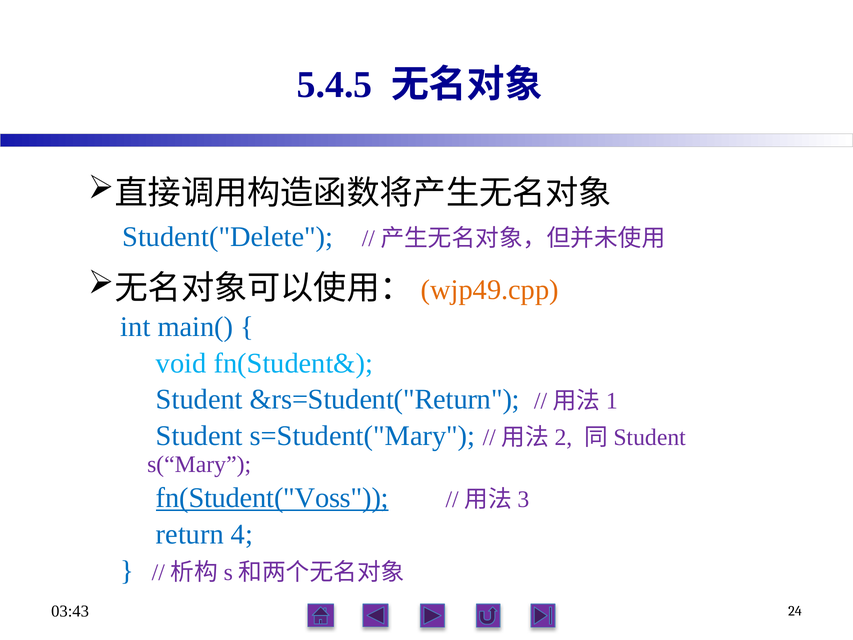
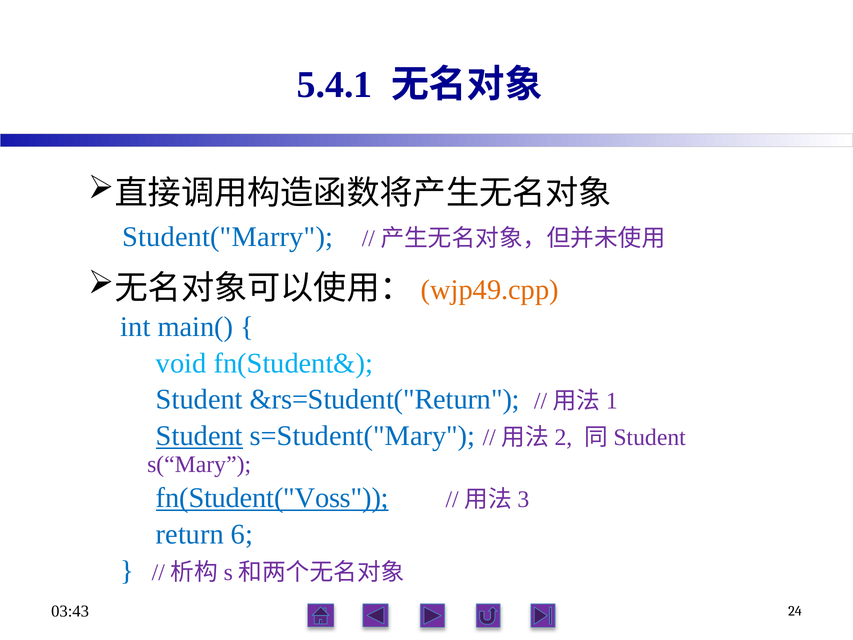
5.4.5: 5.4.5 -> 5.4.1 (335, 85)
Student("Delete: Student("Delete -> Student("Marry (228, 237)
Student underline: none -> present (199, 436)
4: 4 -> 6 (242, 534)
